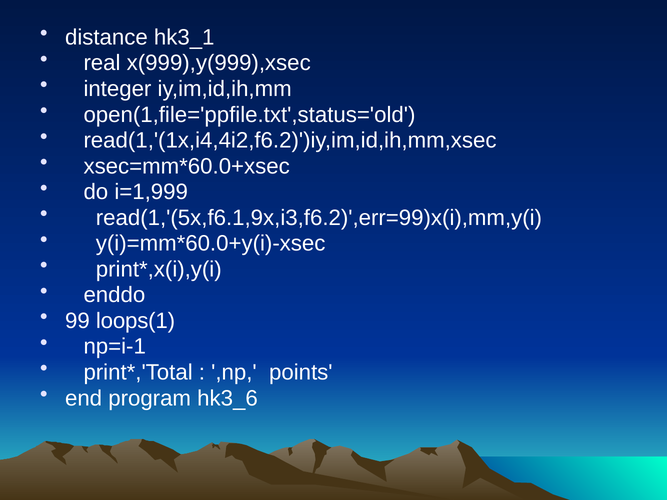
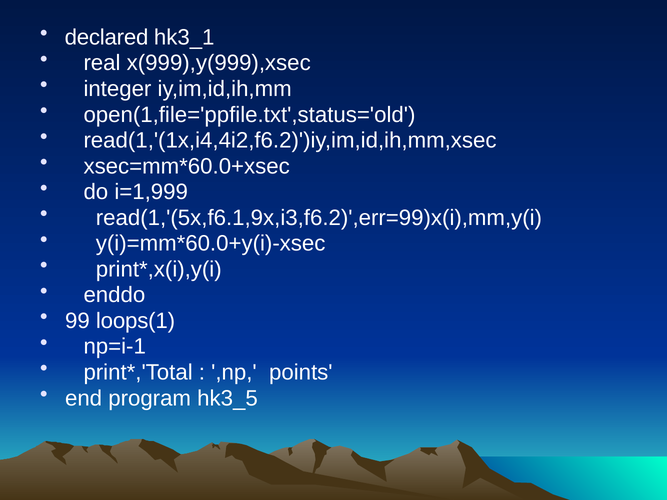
distance: distance -> declared (107, 37)
hk3_6: hk3_6 -> hk3_5 (227, 398)
